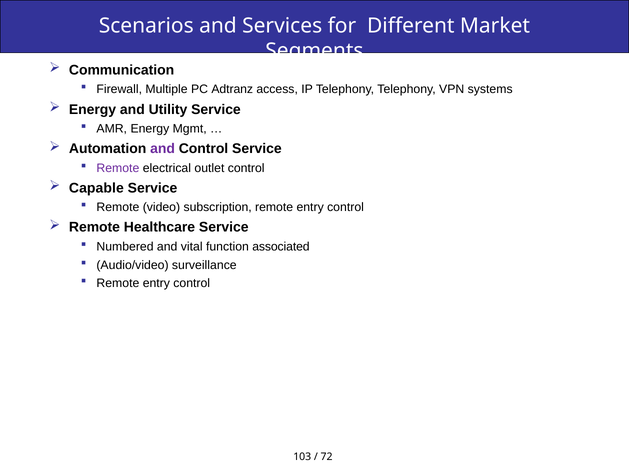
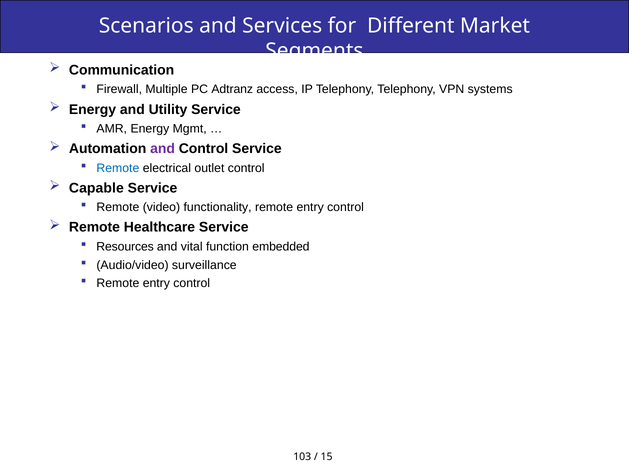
Remote colour: purple -> blue (118, 168)
subscription: subscription -> functionality (218, 207)
Numbered: Numbered -> Resources (125, 247)
associated: associated -> embedded (281, 247)
72: 72 -> 15 (327, 456)
